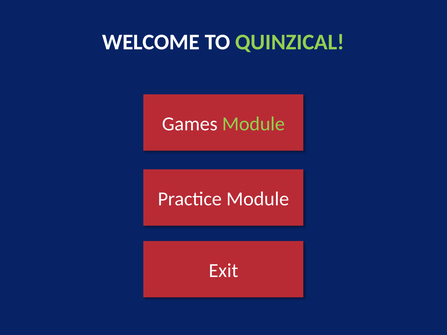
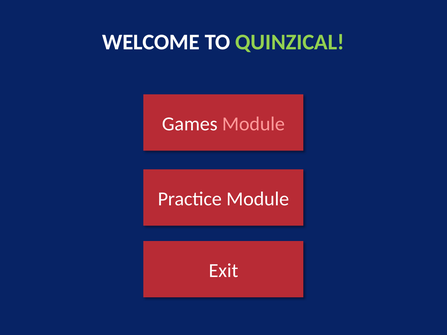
Module colour: light green -> pink (253, 124)
